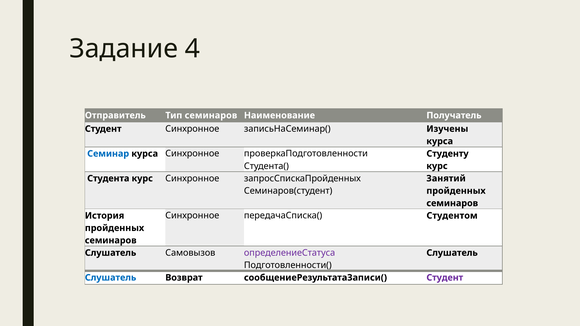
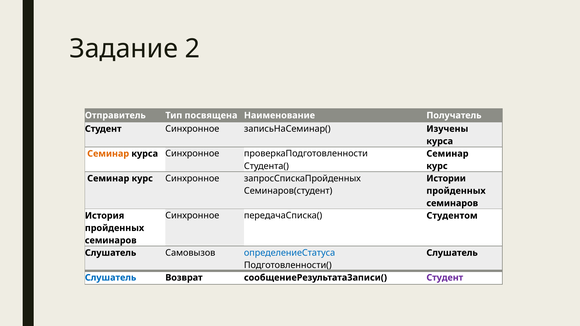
4: 4 -> 2 (193, 49)
Тип семинаров: семинаров -> посвящена (211, 115)
Семинар colour: blue -> orange (108, 154)
Студенту: Студенту -> Семинар (447, 154)
Студента: Студента -> Семинар (108, 179)
Занятий: Занятий -> Истории (446, 179)
определениеСтатуса colour: purple -> blue (290, 253)
